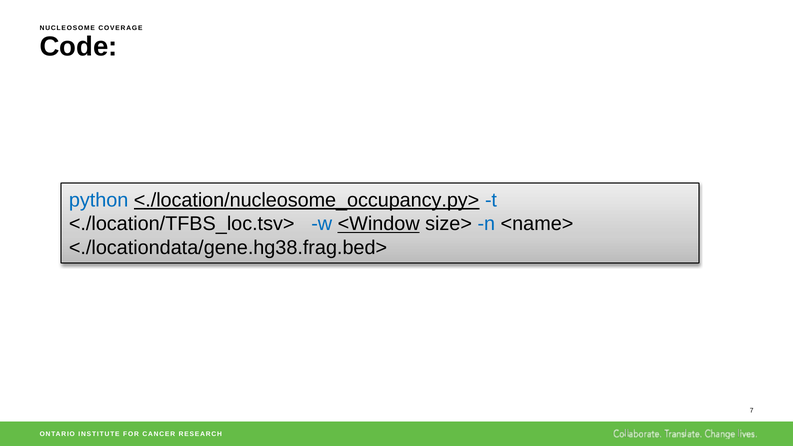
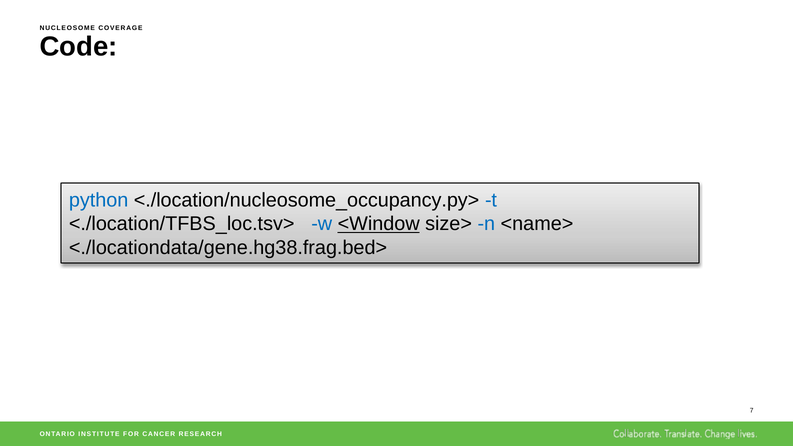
<./location/nucleosome_occupancy.py> underline: present -> none (307, 200)
